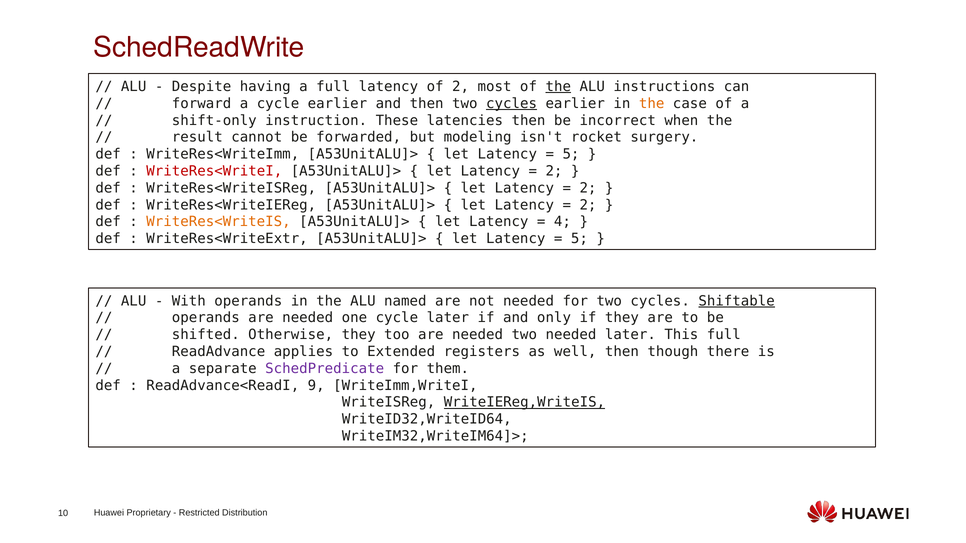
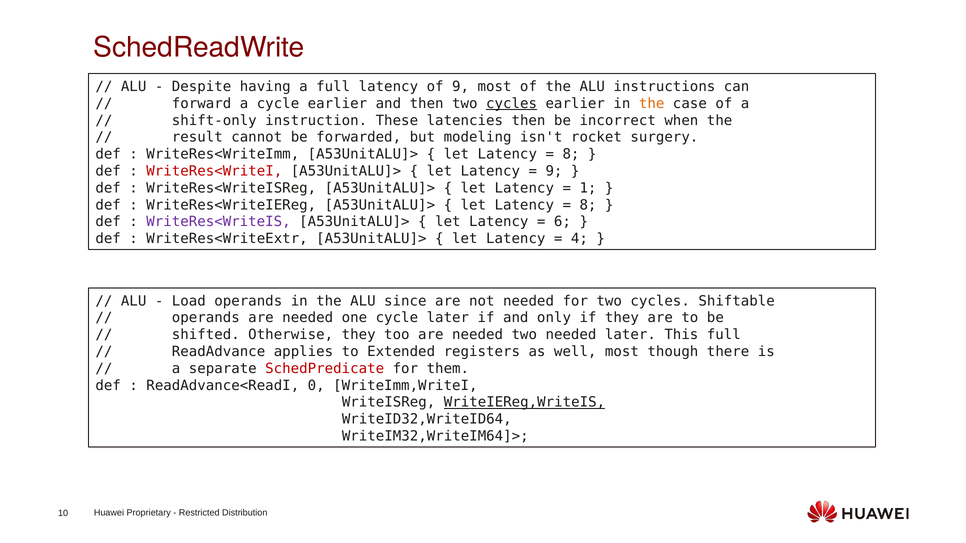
of 2: 2 -> 9 (461, 87)
the underline: present -> none (558, 87)
5: 5 -> 8 (571, 154)
2: 2 -> 9 (554, 171)
2: 2 -> 1 (588, 188)
2: 2 -> 8 (588, 205)
WriteRes<WriteIS colour: orange -> purple (219, 222)
4: 4 -> 6 (562, 222)
5: 5 -> 4 (579, 239)
With: With -> Load (189, 301)
named: named -> since (405, 301)
Shiftable underline: present -> none (737, 301)
well then: then -> most (622, 352)
SchedPredicate colour: purple -> red (325, 369)
9: 9 -> 0 (316, 386)
